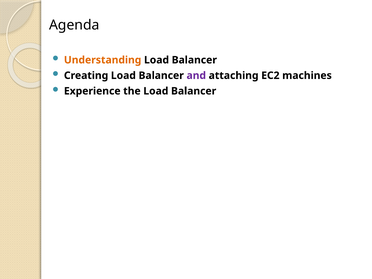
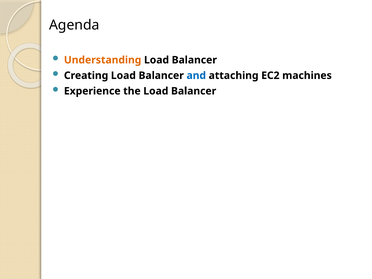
and colour: purple -> blue (196, 76)
